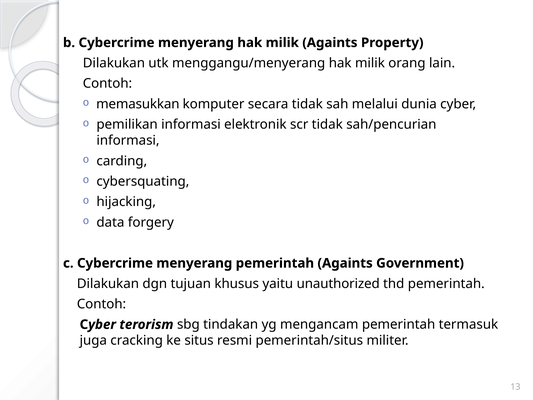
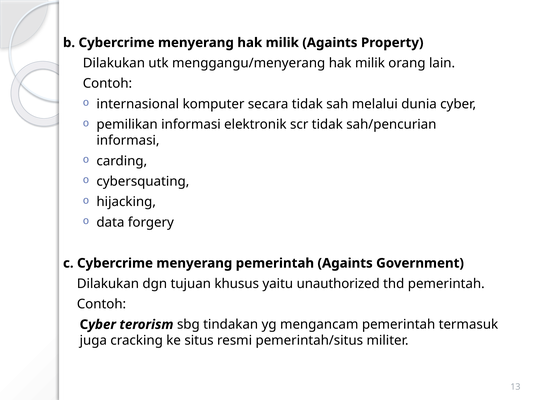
memasukkan: memasukkan -> internasional (138, 104)
